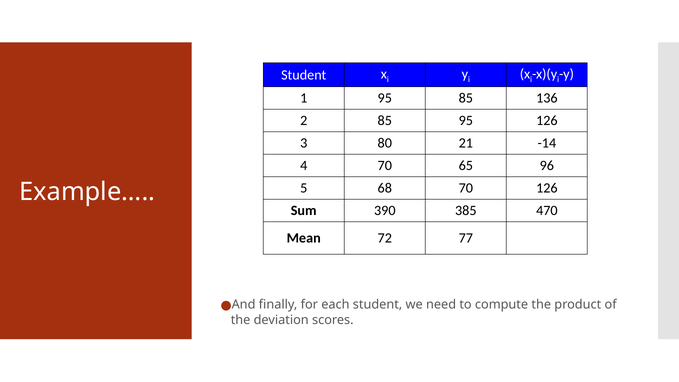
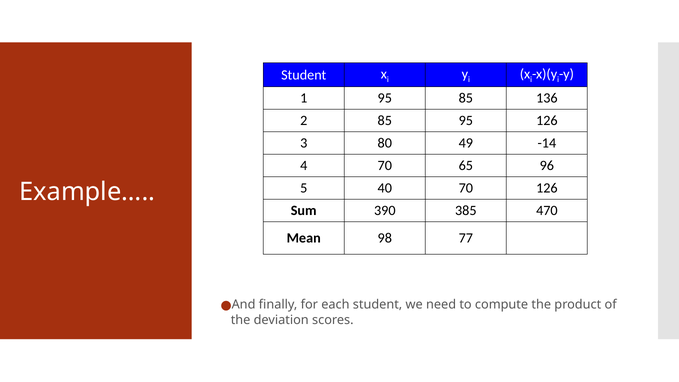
21: 21 -> 49 (466, 143)
68: 68 -> 40 (385, 188)
72: 72 -> 98 (385, 238)
